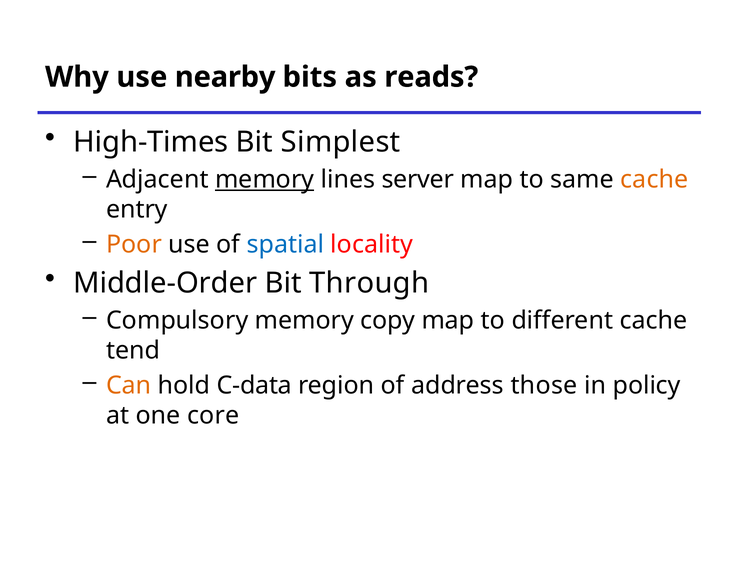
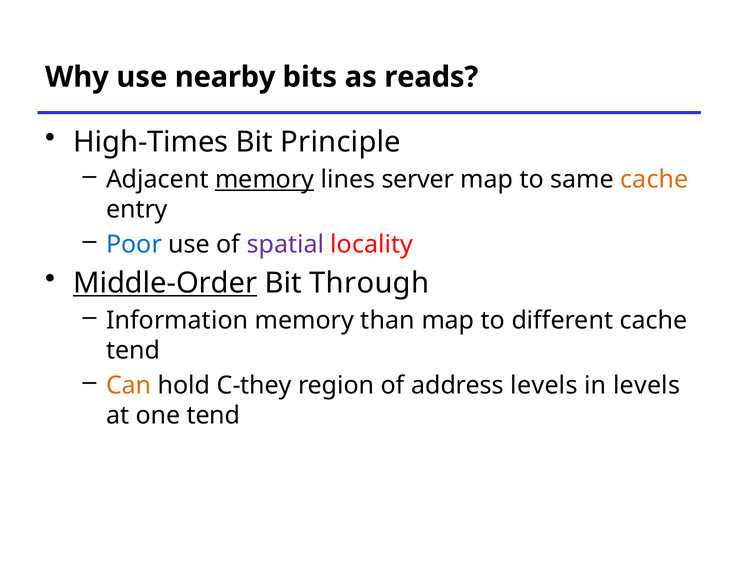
Simplest: Simplest -> Principle (341, 142)
Poor colour: orange -> blue (134, 245)
spatial colour: blue -> purple (285, 245)
Middle-Order underline: none -> present (165, 283)
Compulsory: Compulsory -> Information (177, 321)
copy: copy -> than (388, 321)
C-data: C-data -> C-they (254, 386)
address those: those -> levels (544, 386)
in policy: policy -> levels (647, 386)
one core: core -> tend (213, 416)
